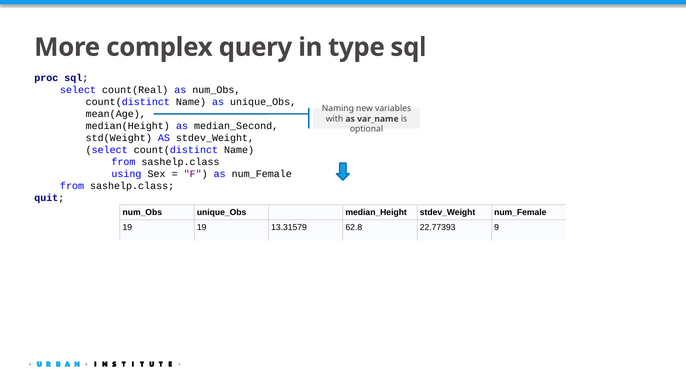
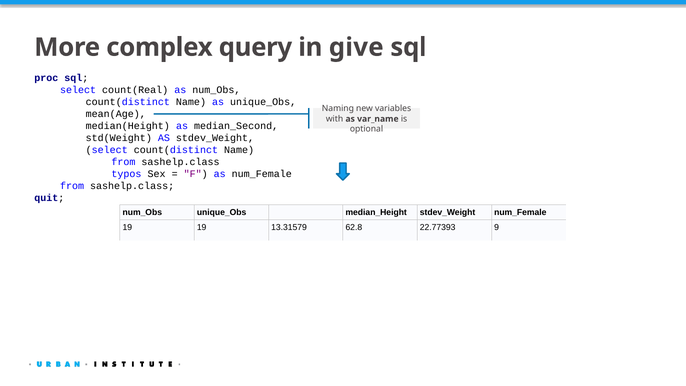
type: type -> give (356, 47)
using: using -> typos (126, 174)
